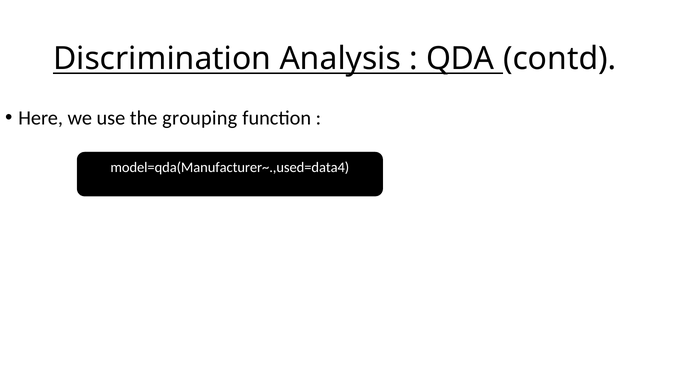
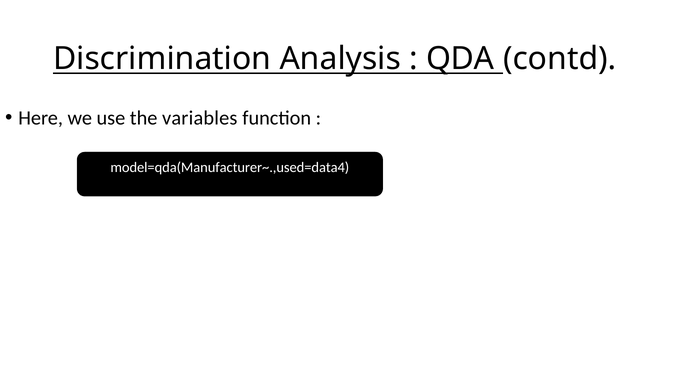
grouping: grouping -> variables (200, 118)
